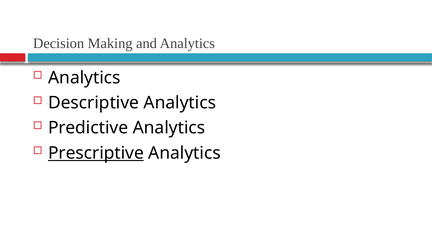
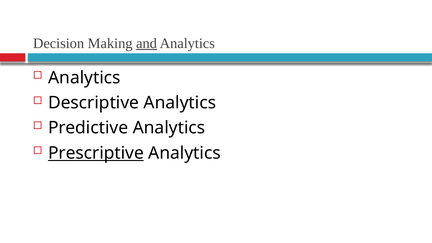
and underline: none -> present (147, 43)
